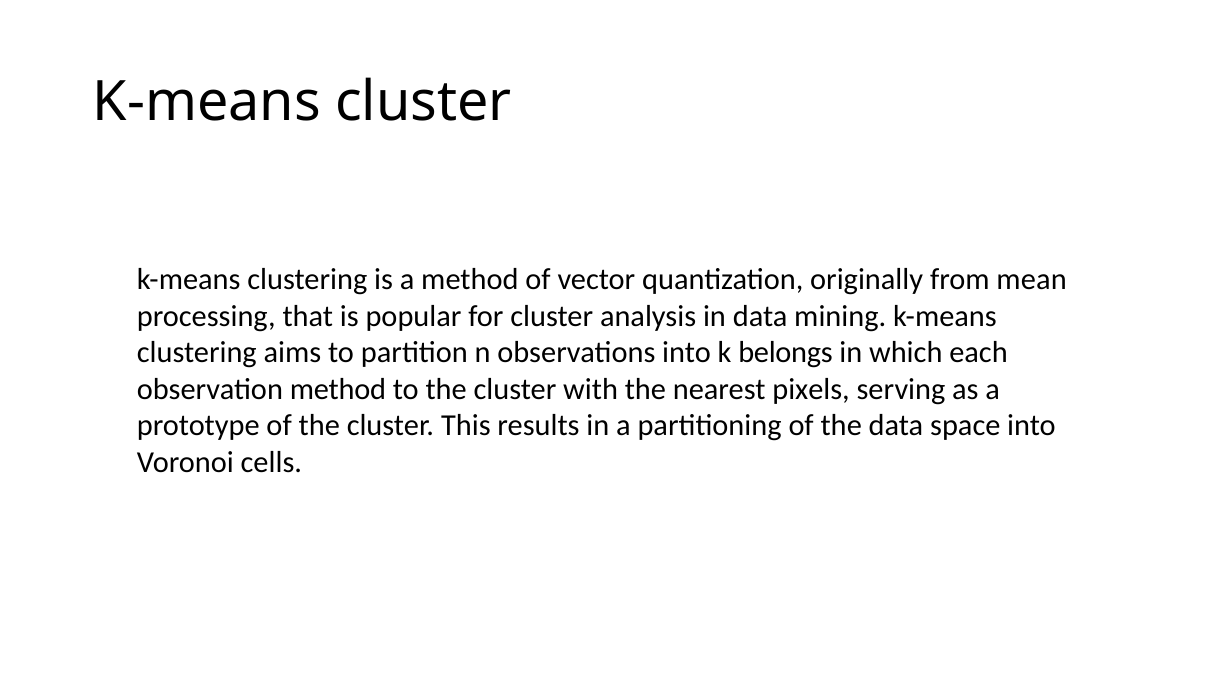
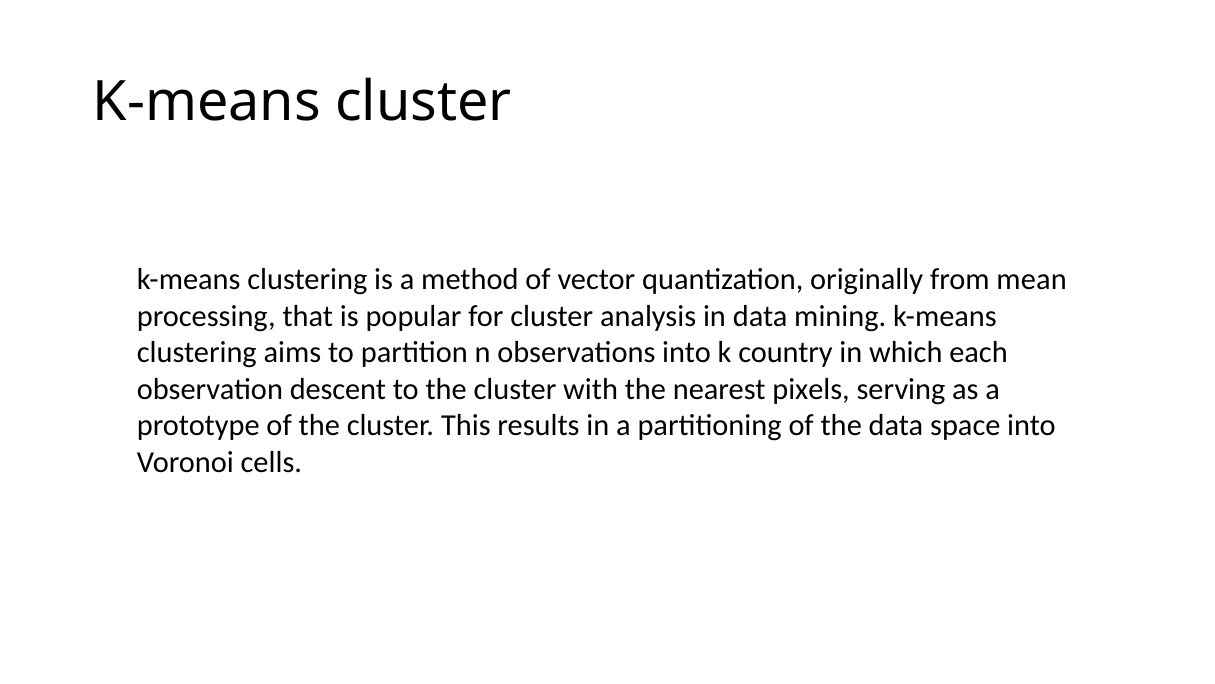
belongs: belongs -> country (785, 353)
observation method: method -> descent (338, 389)
